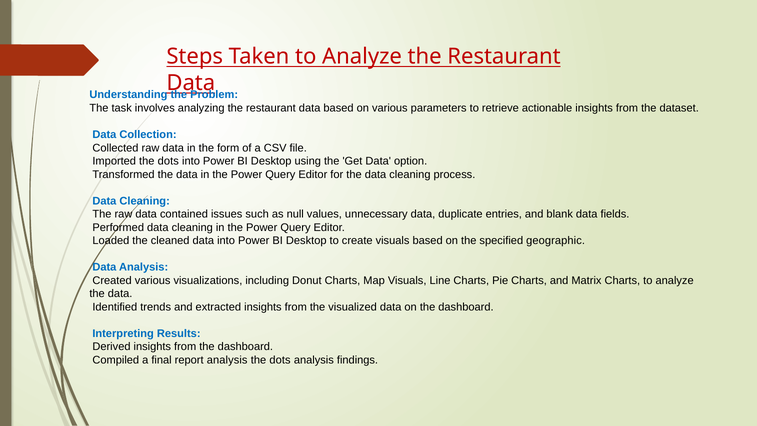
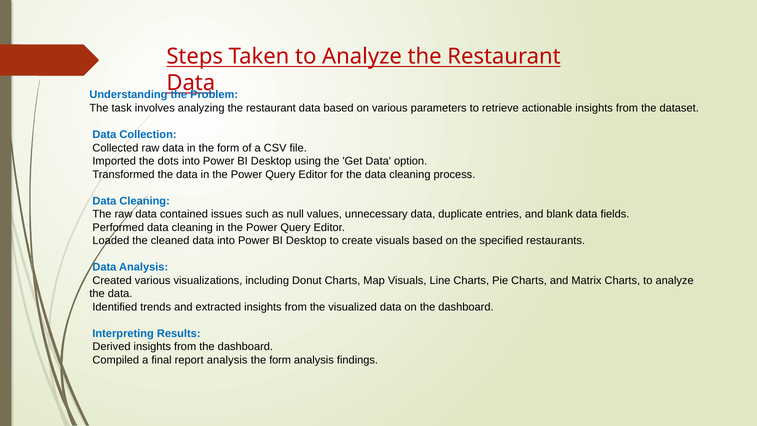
geographic: geographic -> restaurants (556, 241)
dots: dots -> form (280, 360)
